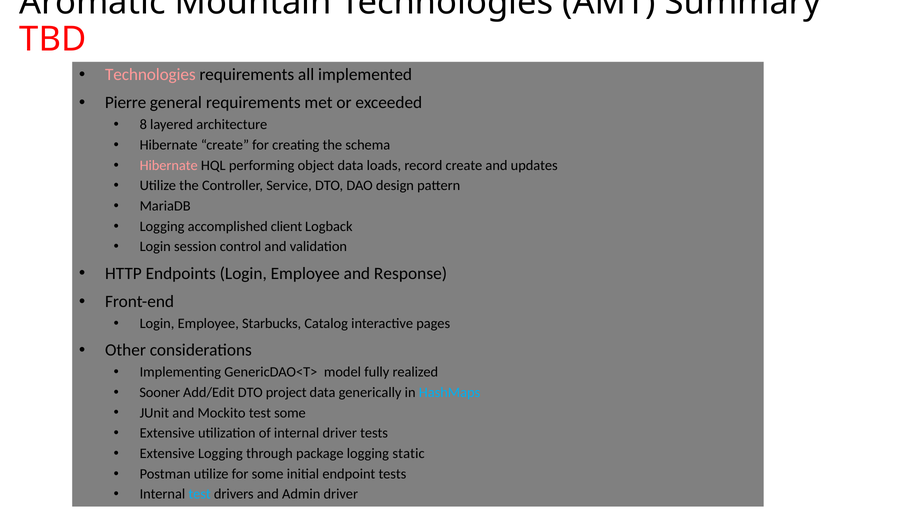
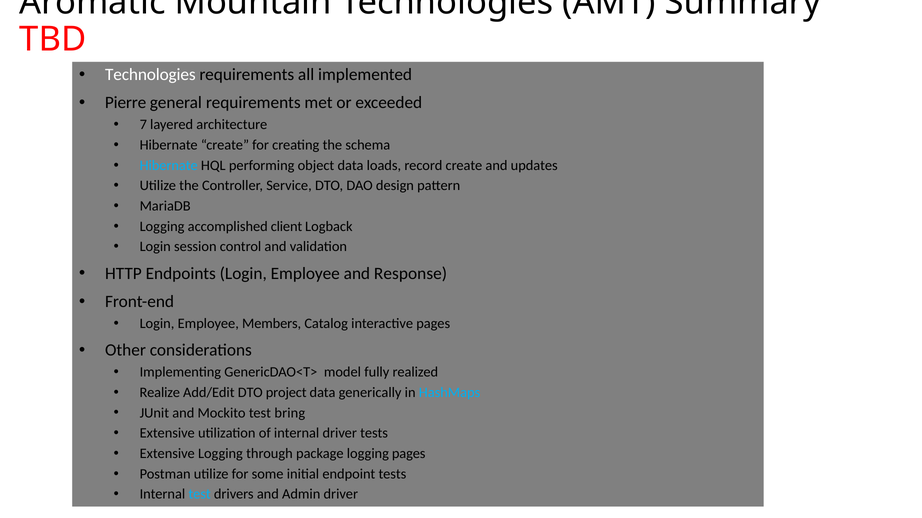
Technologies colour: pink -> white (150, 75)
8: 8 -> 7 (143, 125)
Hibernate colour: pink -> light blue (169, 166)
Starbucks: Starbucks -> Members (272, 324)
Sooner: Sooner -> Realize (160, 393)
test some: some -> bring (290, 413)
logging static: static -> pages (409, 454)
